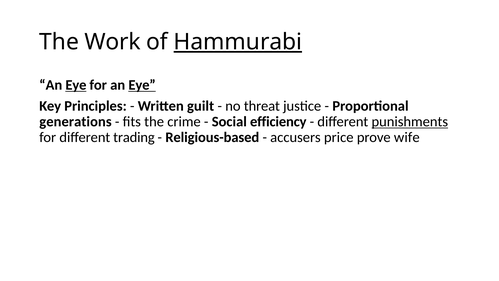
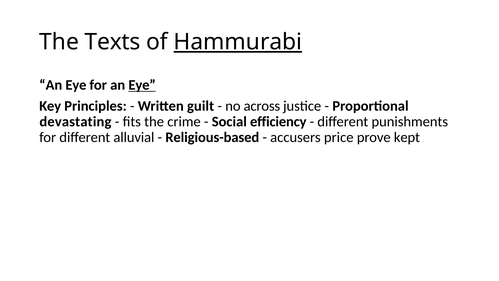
Work: Work -> Texts (113, 42)
Eye underline: present -> none (76, 85)
threat: threat -> across (262, 106)
generations: generations -> devastating (75, 122)
punishments underline: present -> none (410, 122)
trading: trading -> alluvial (134, 137)
wife: wife -> kept (407, 137)
